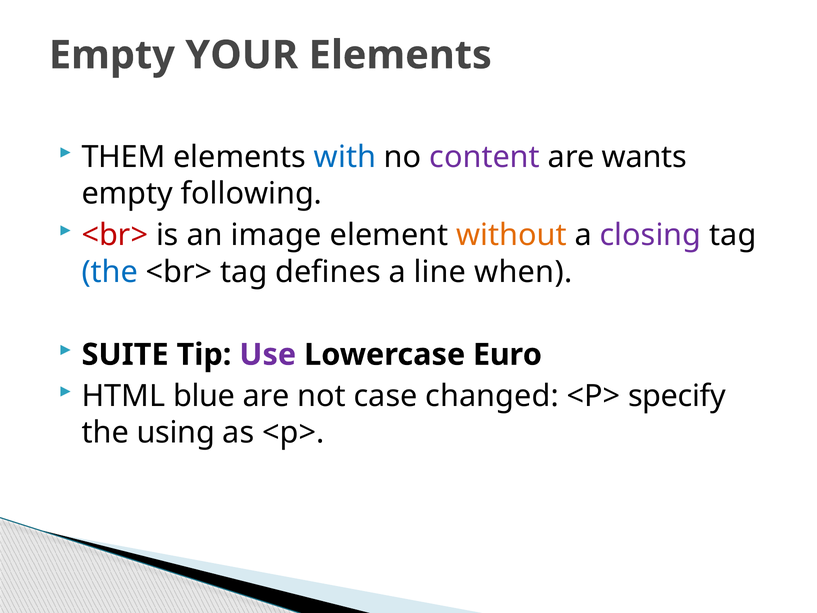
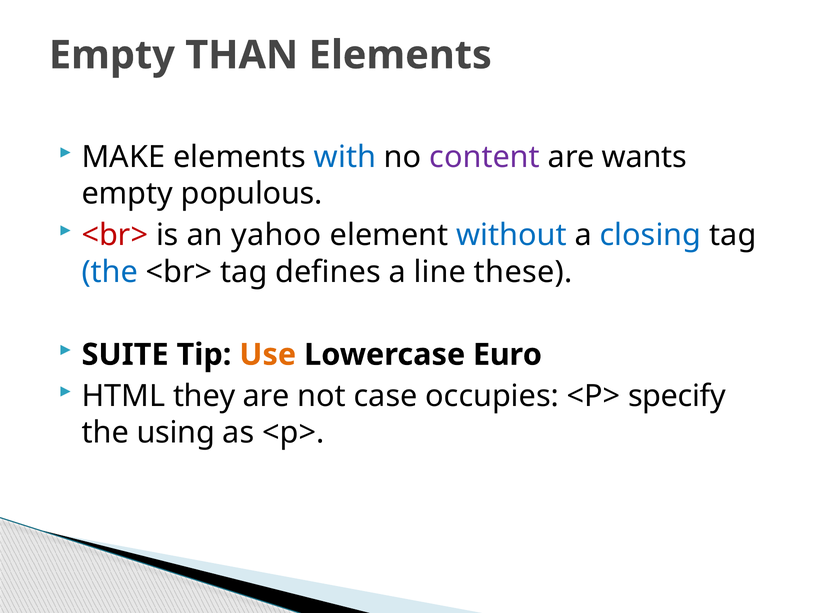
YOUR: YOUR -> THAN (242, 55)
THEM: THEM -> MAKE (123, 157)
following: following -> populous (252, 194)
image: image -> yahoo (276, 235)
without colour: orange -> blue (512, 235)
closing colour: purple -> blue (651, 235)
when: when -> these (523, 272)
Use colour: purple -> orange (268, 355)
blue: blue -> they (204, 396)
changed: changed -> occupies (492, 396)
